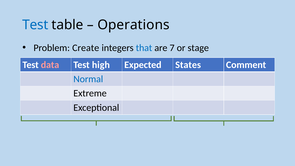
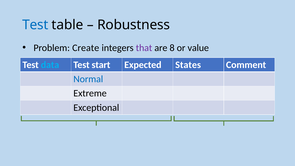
Operations: Operations -> Robustness (134, 25)
that colour: blue -> purple (144, 48)
7: 7 -> 8 (172, 48)
stage: stage -> value (198, 48)
data colour: pink -> light blue (50, 65)
high: high -> start (101, 65)
